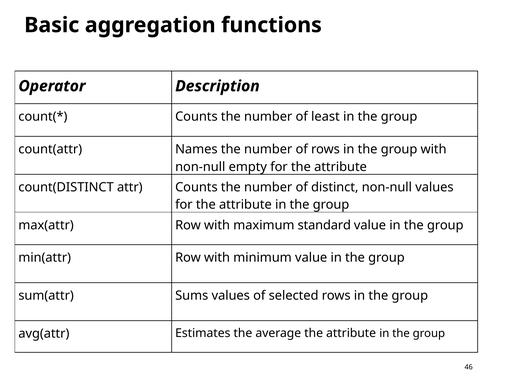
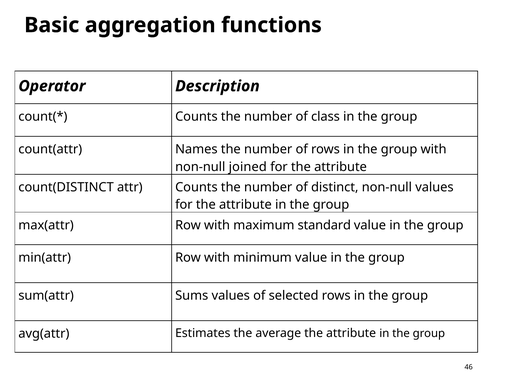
least: least -> class (325, 117)
empty: empty -> joined (248, 167)
